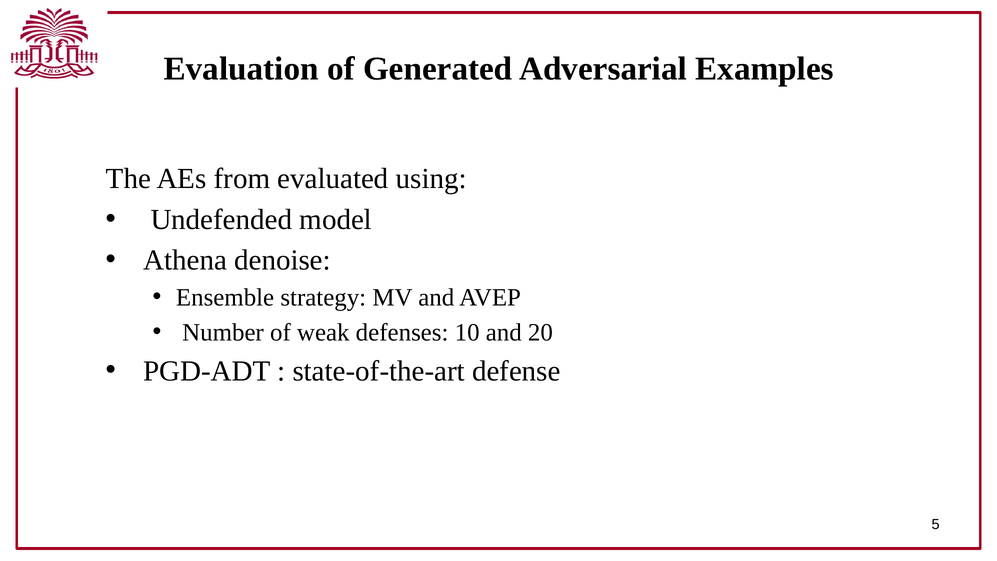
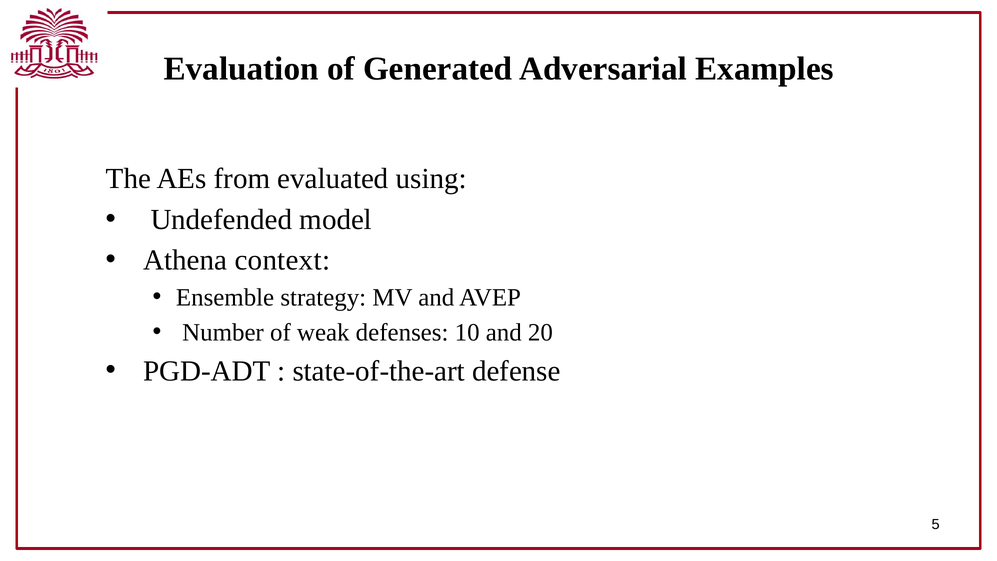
denoise: denoise -> context (282, 260)
